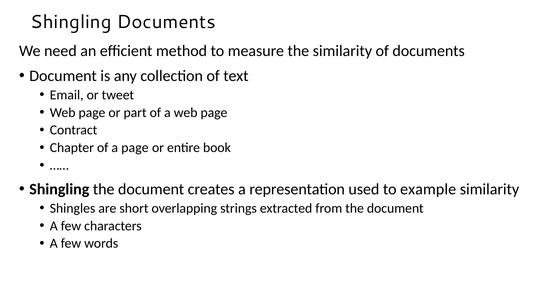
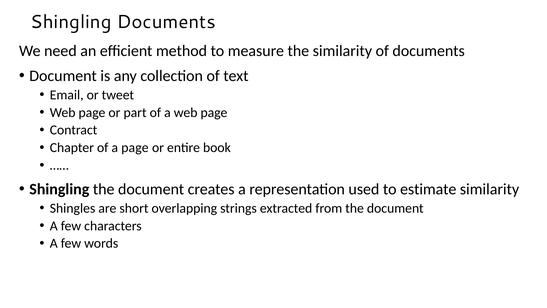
example: example -> estimate (428, 189)
